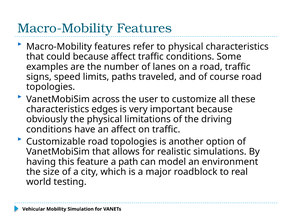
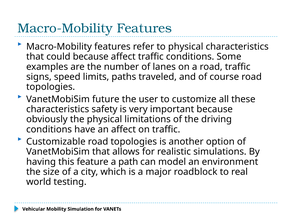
across: across -> future (106, 99)
edges: edges -> safety (104, 109)
